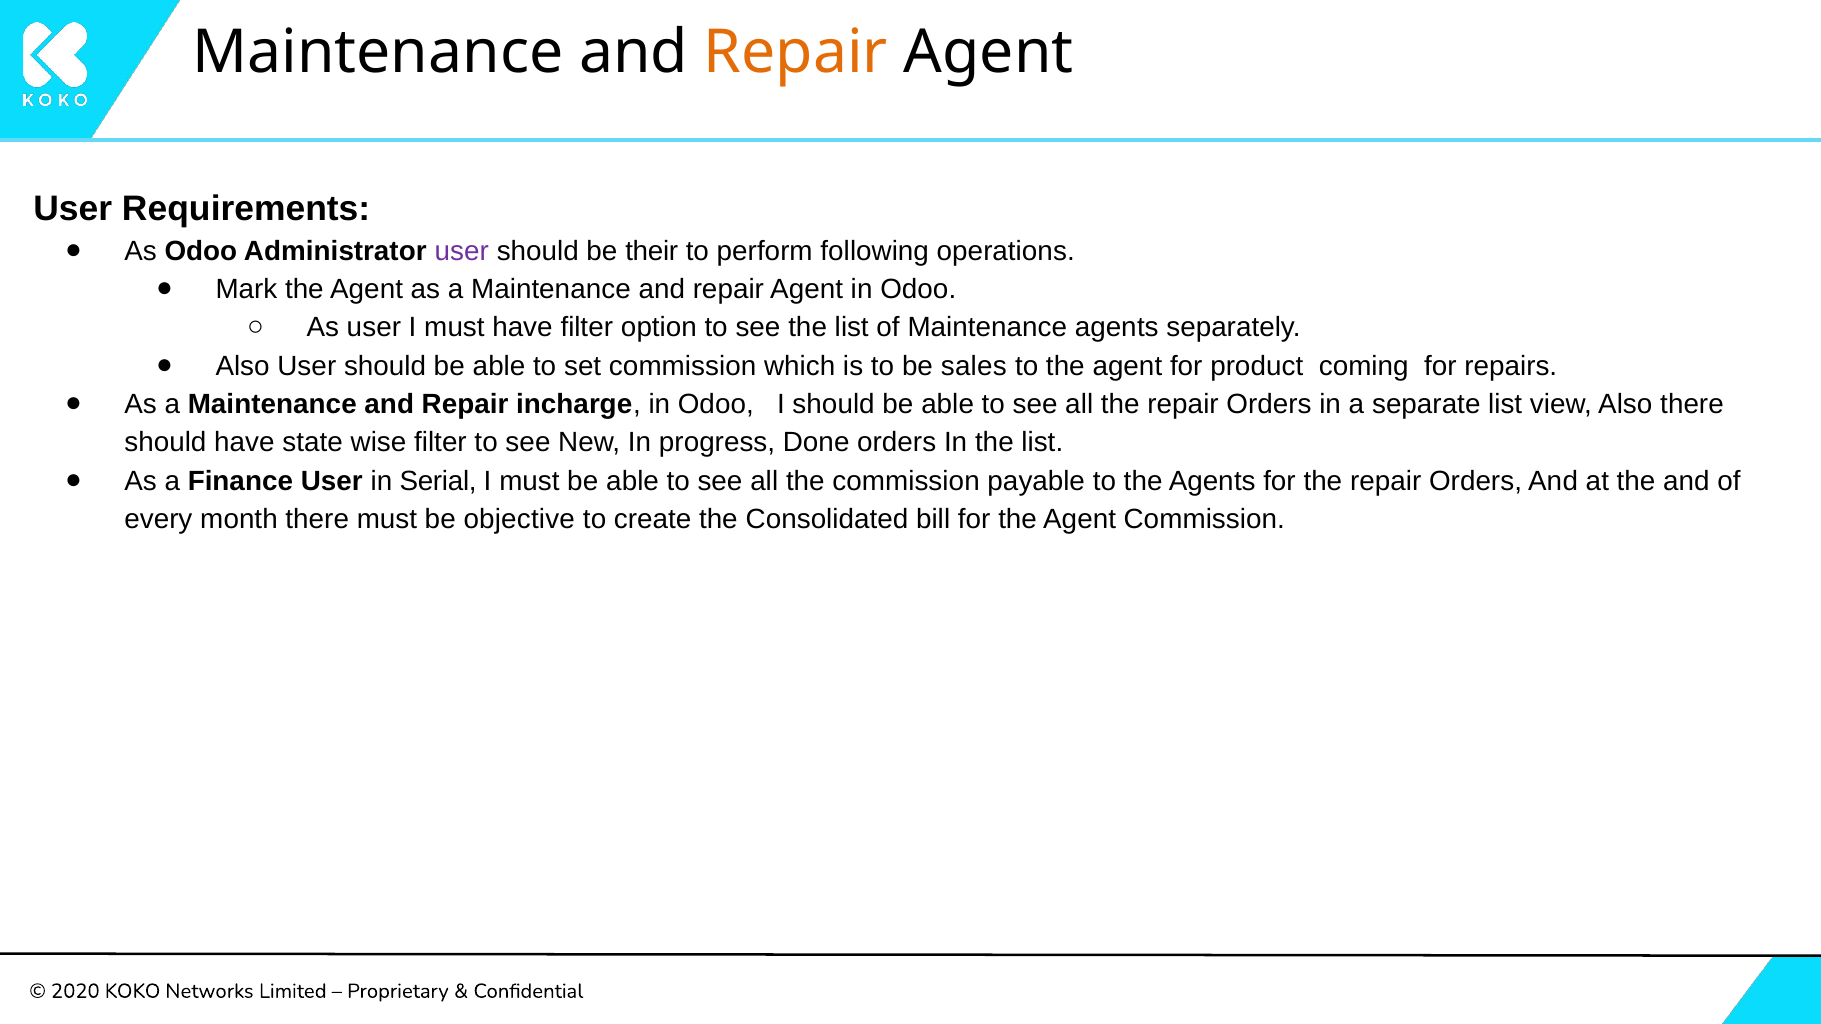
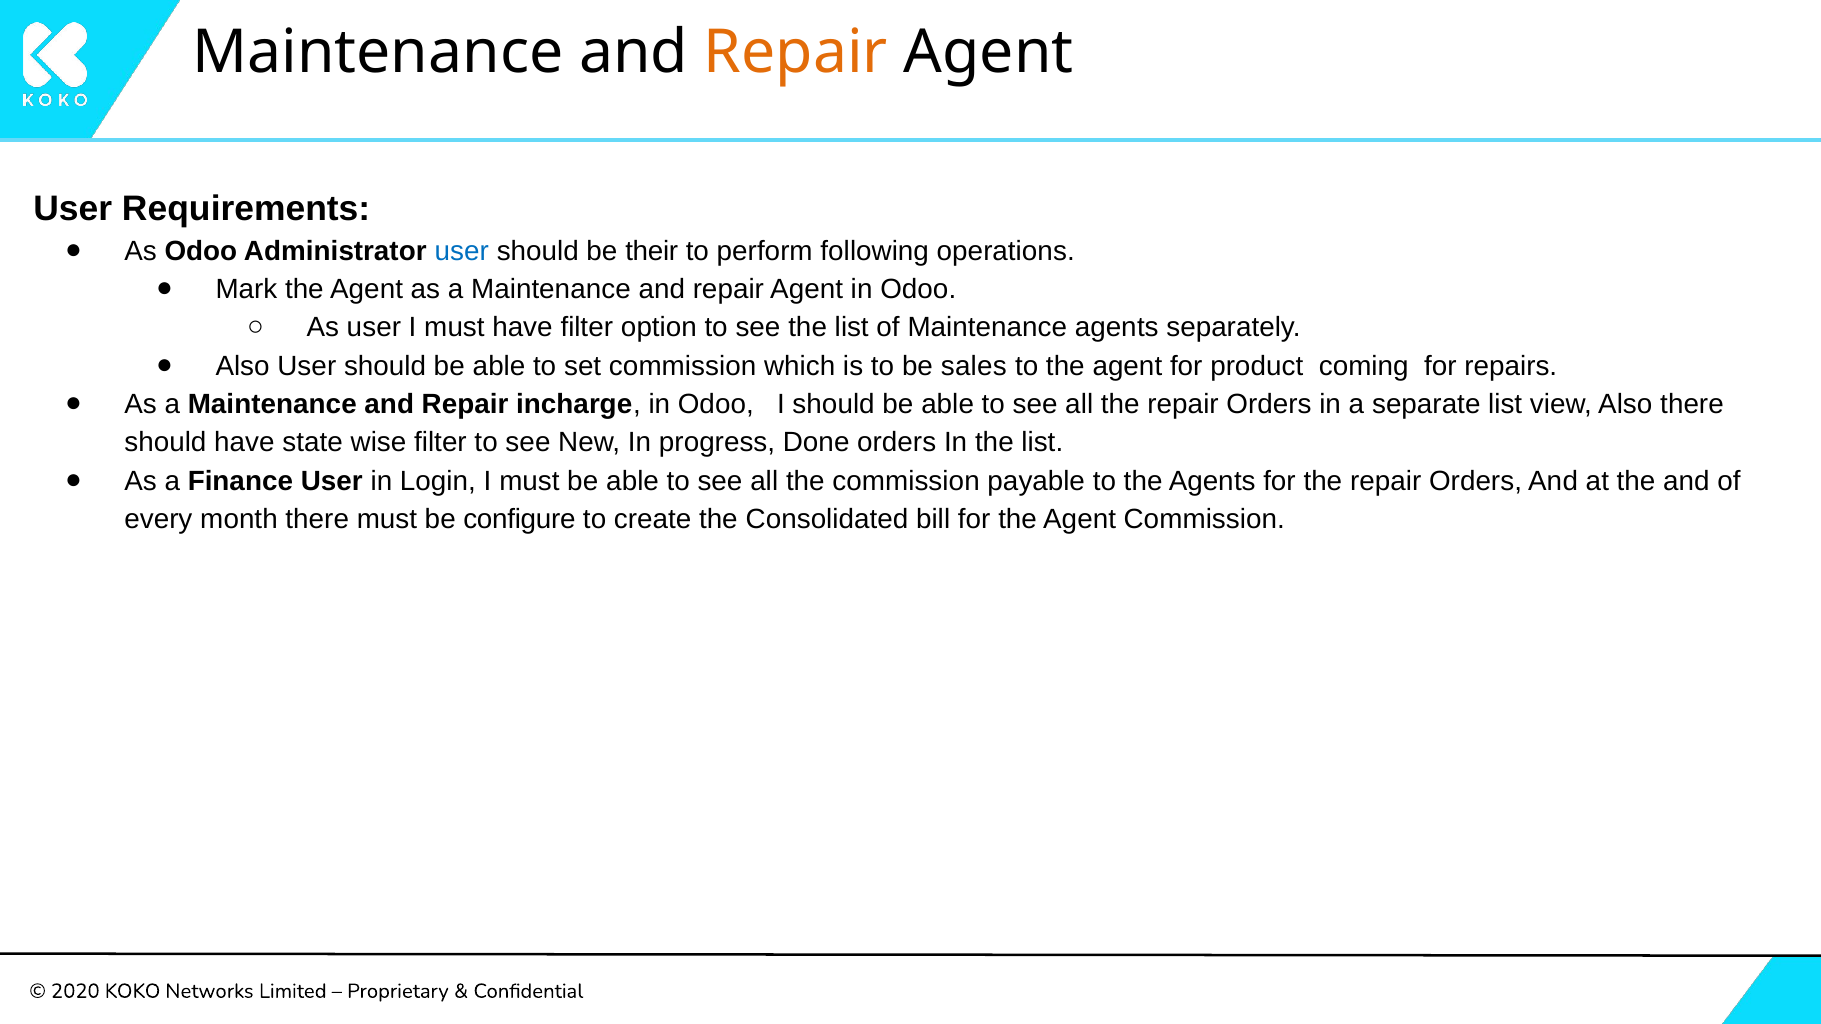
user colour: purple -> blue (462, 251)
Serial: Serial -> Login (438, 481)
objective: objective -> configure (519, 520)
